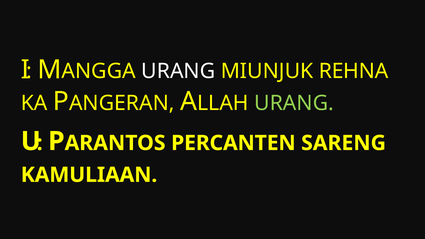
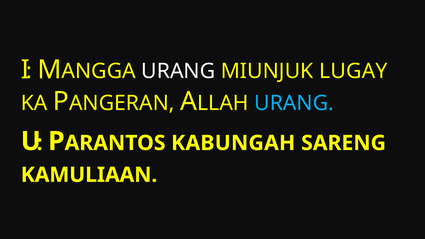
REHNA: REHNA -> LUGAY (353, 71)
URANG colour: light green -> light blue (294, 103)
PERCANTEN: PERCANTEN -> KABUNGAH (233, 143)
